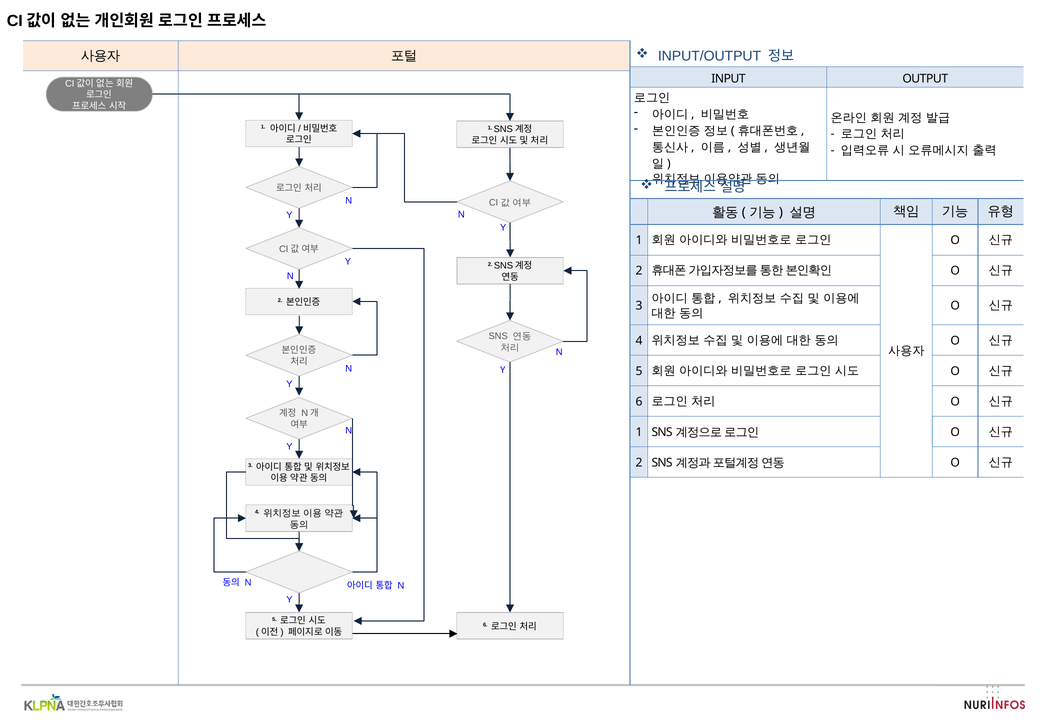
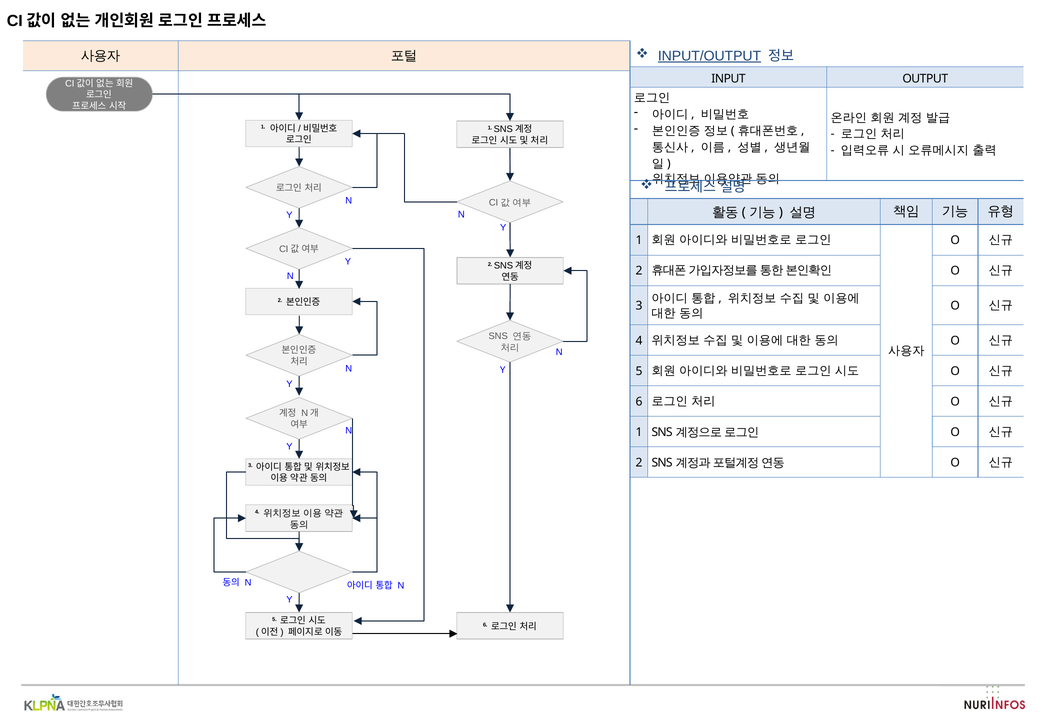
INPUT/OUTPUT underline: none -> present (710, 56)
